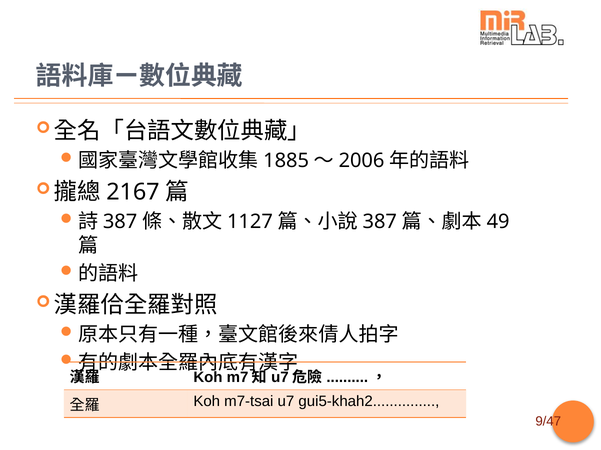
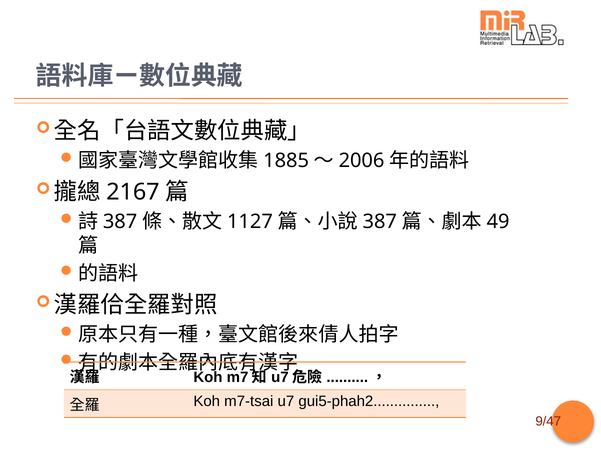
gui5-khah2: gui5-khah2 -> gui5-phah2 (369, 402)
